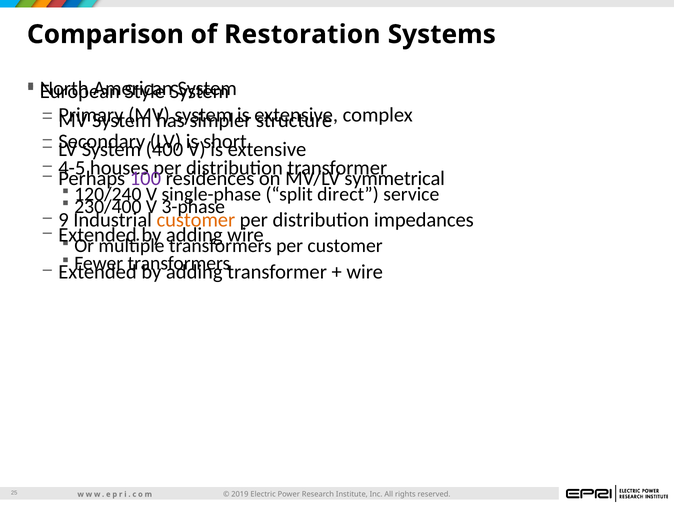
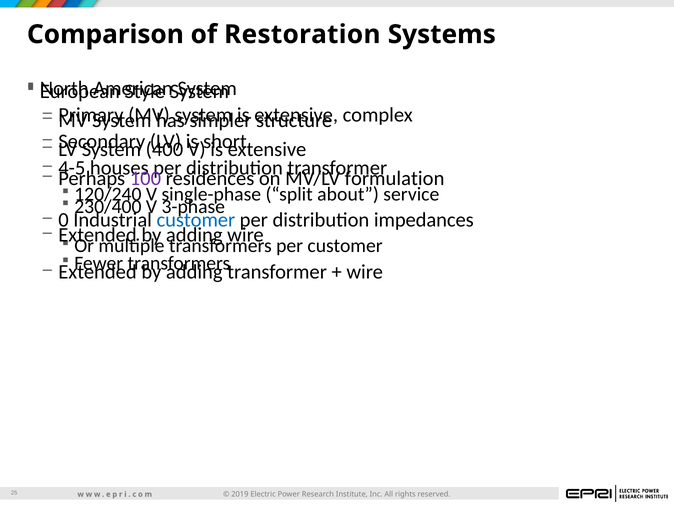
symmetrical: symmetrical -> formulation (395, 178)
direct: direct -> about (348, 194)
9: 9 -> 0 (64, 220)
customer colour: orange -> blue (196, 220)
